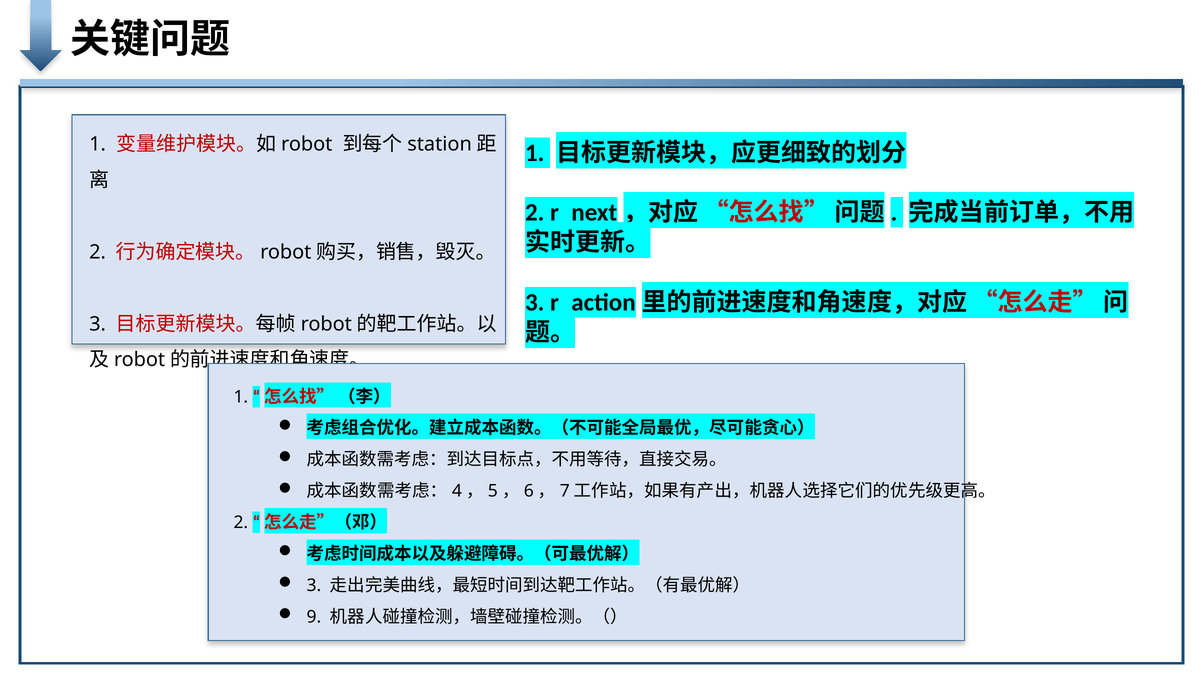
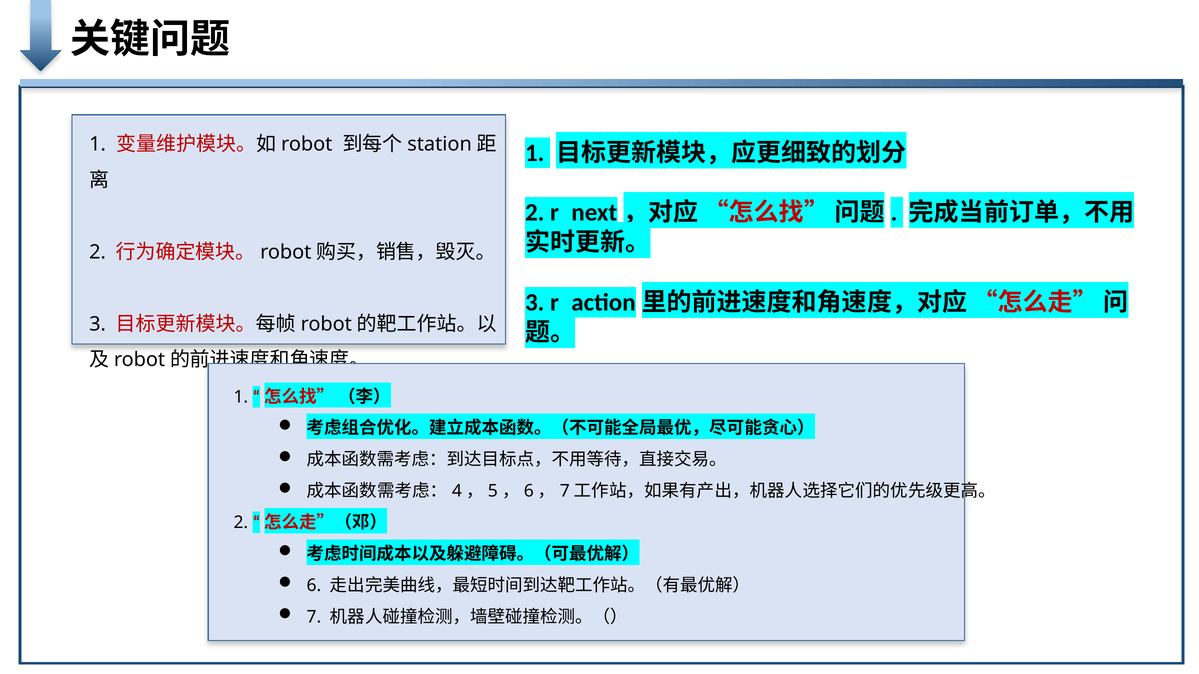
3: 3 -> 6 (314, 586)
9: 9 -> 7 (314, 617)
